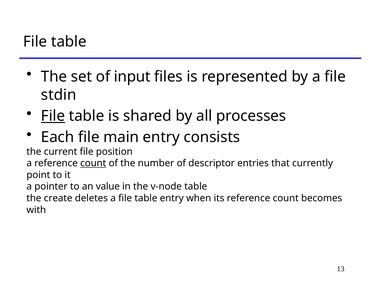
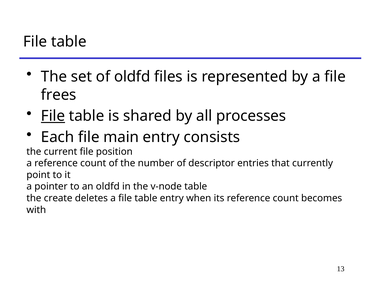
of input: input -> oldfd (132, 77)
stdin: stdin -> frees (59, 95)
count underline: present -> none (93, 163)
an value: value -> oldfd (108, 186)
